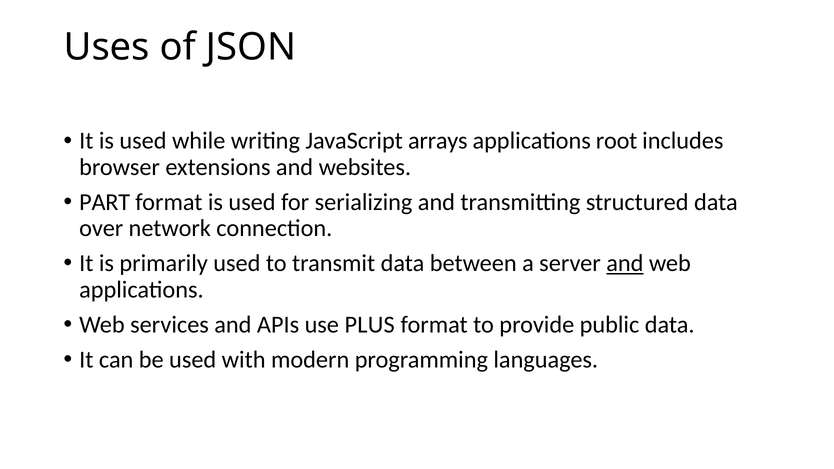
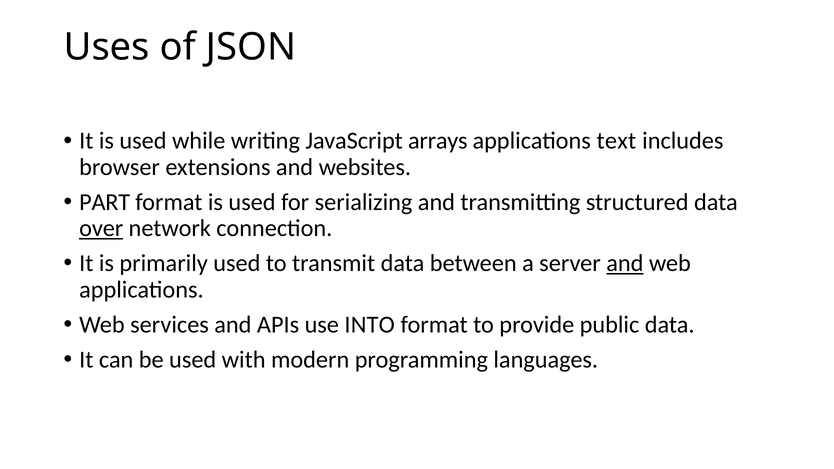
root: root -> text (616, 141)
over underline: none -> present (101, 229)
PLUS: PLUS -> INTO (370, 325)
